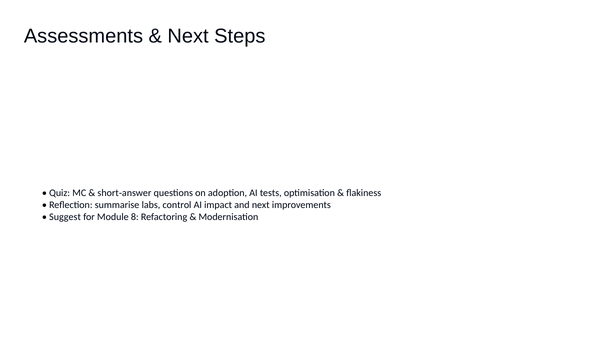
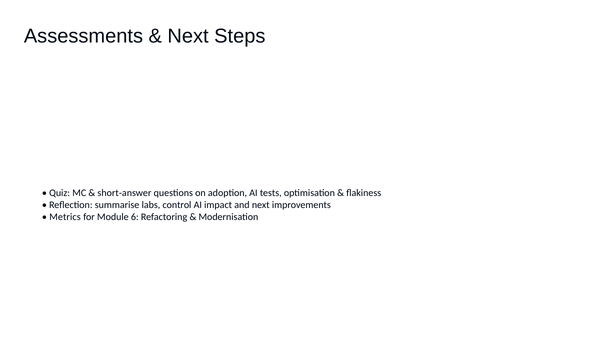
Suggest: Suggest -> Metrics (65, 217)
8: 8 -> 6 (135, 217)
